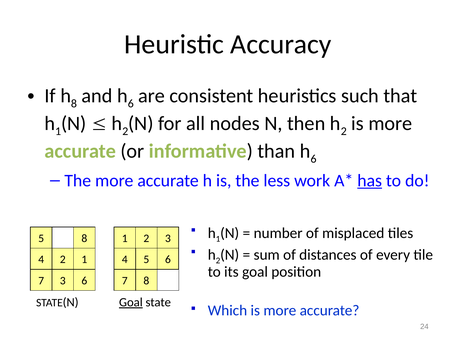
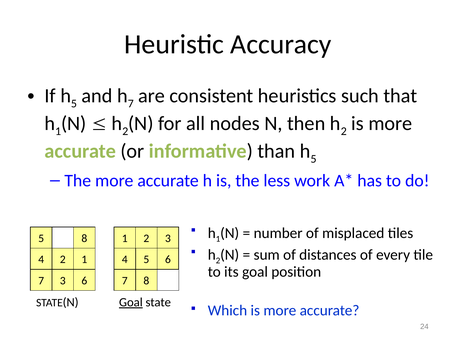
If h 8: 8 -> 5 (74, 104)
and h 6: 6 -> 7 (131, 104)
than h 6: 6 -> 5 (314, 159)
has underline: present -> none (370, 181)
